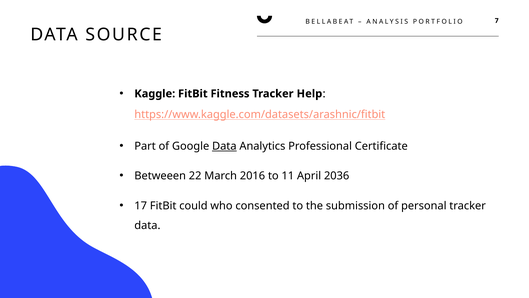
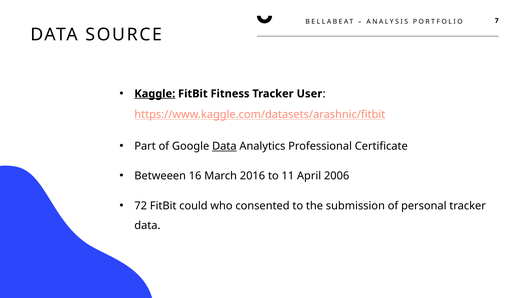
Kaggle underline: none -> present (155, 94)
Help: Help -> User (309, 94)
22: 22 -> 16 (195, 176)
2036: 2036 -> 2006 (337, 176)
17: 17 -> 72 (141, 205)
